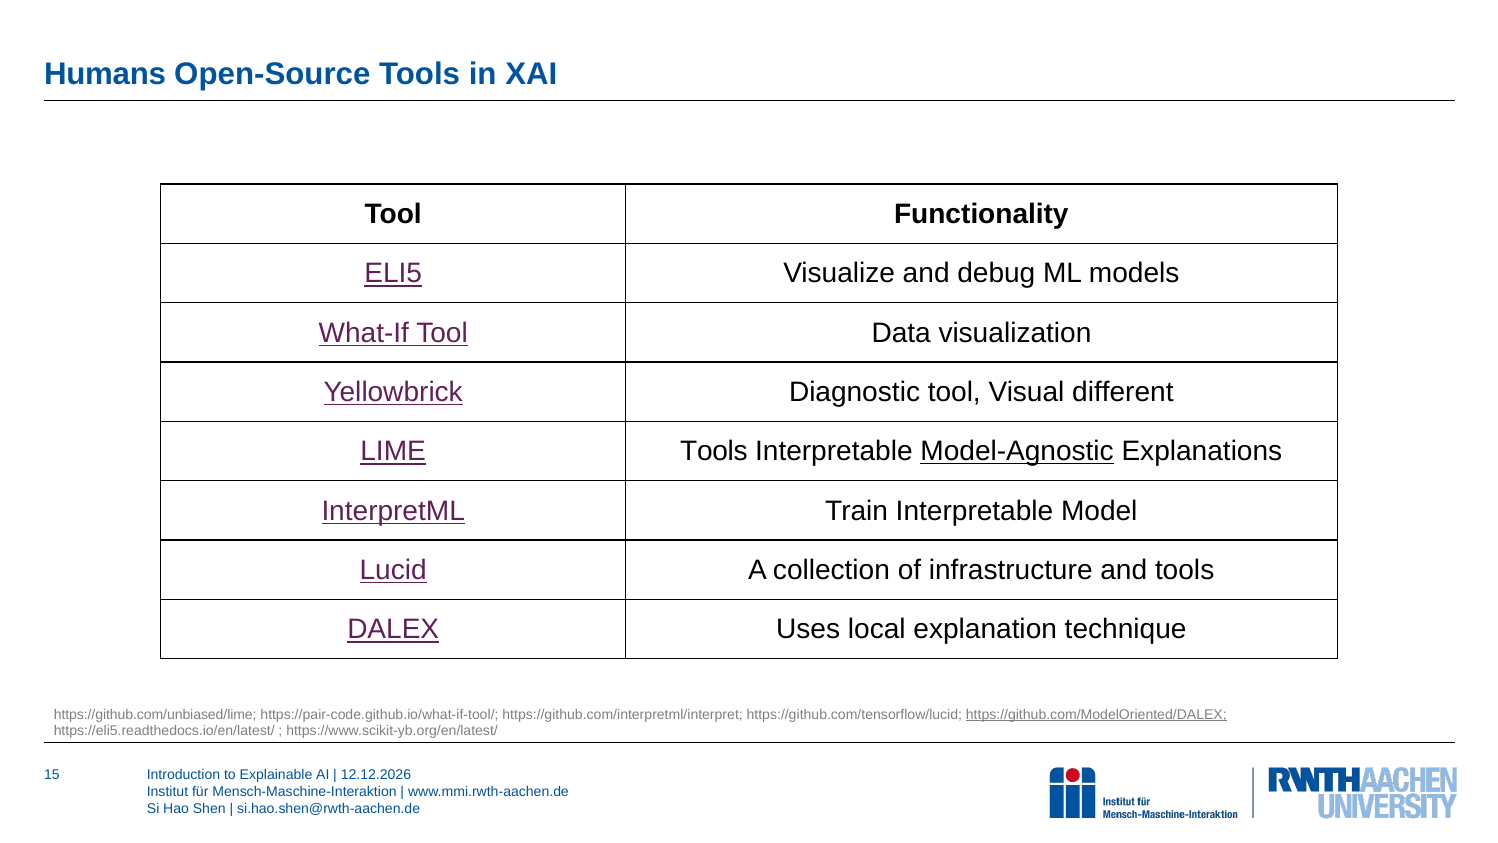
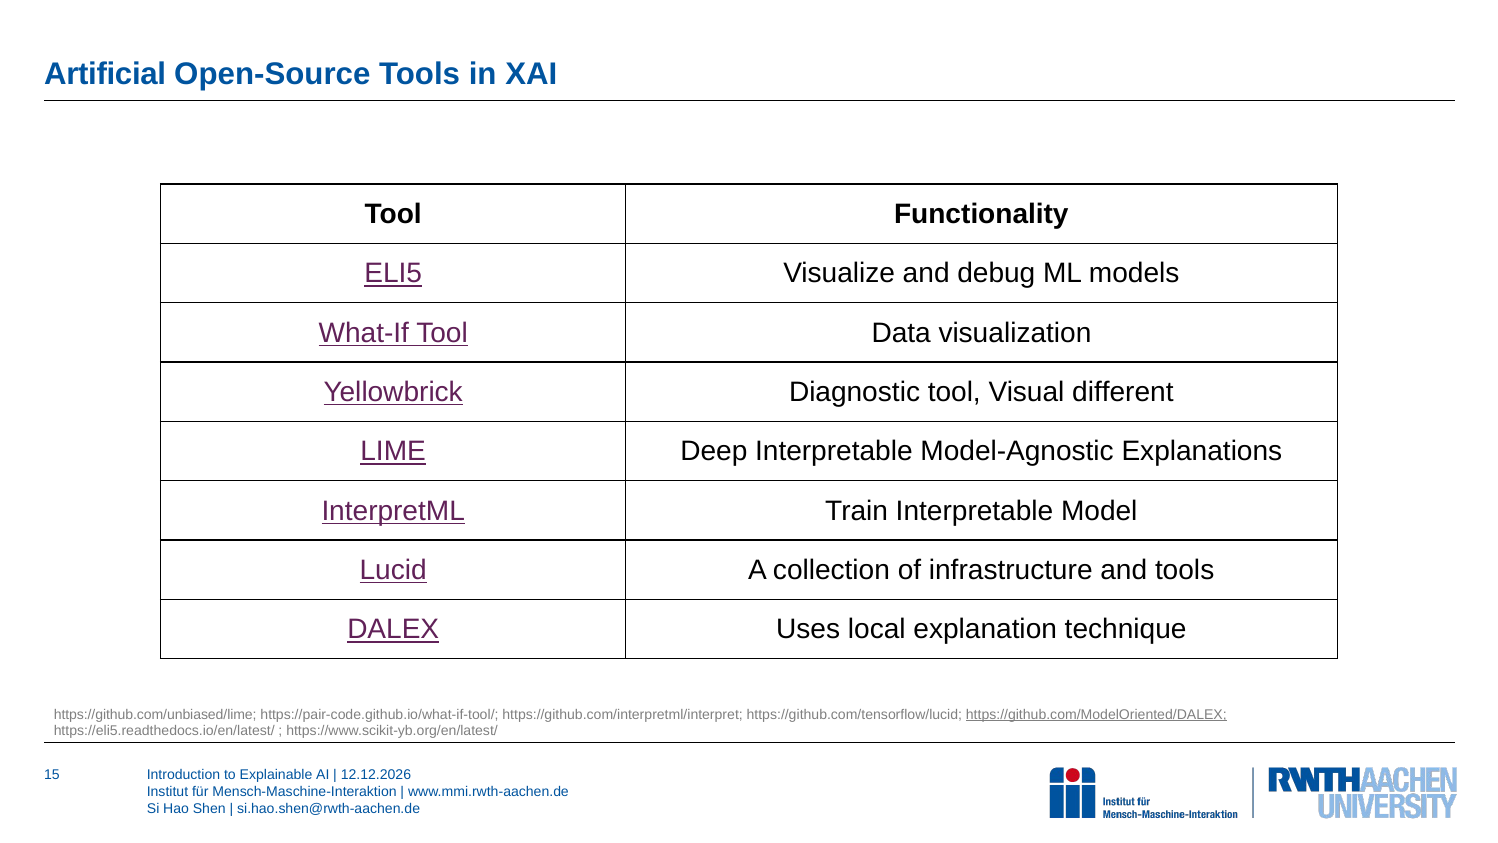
Humans: Humans -> Artificial (105, 74)
LIME Tools: Tools -> Deep (714, 451)
Model-Agnostic underline: present -> none (1017, 451)
